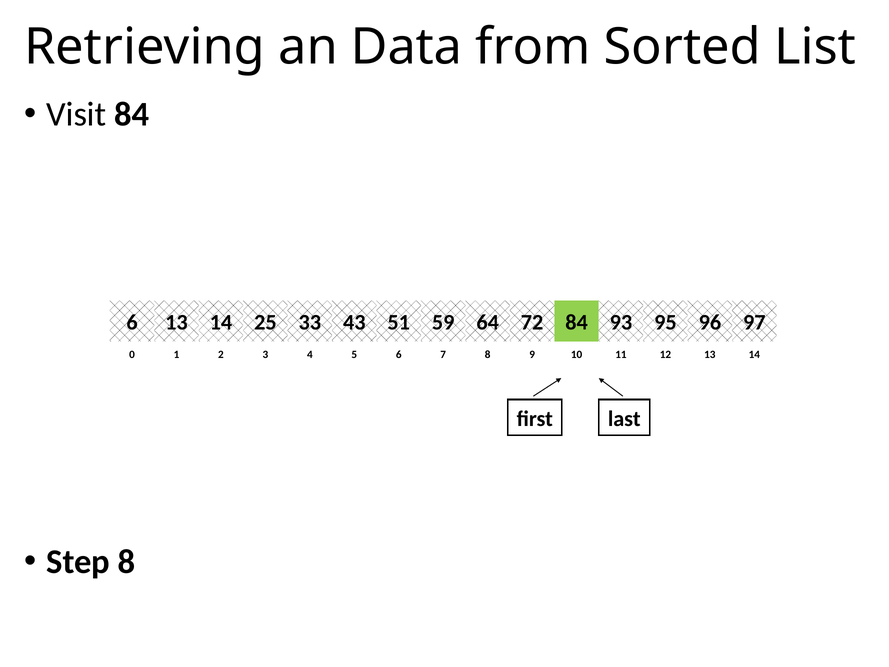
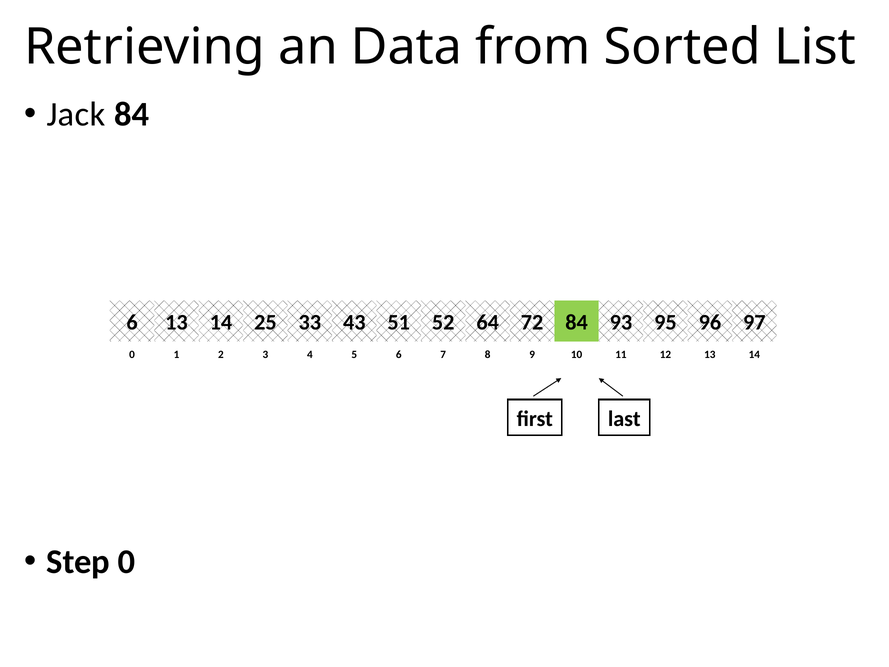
Visit: Visit -> Jack (76, 114)
59: 59 -> 52 (443, 323)
Step 8: 8 -> 0 (127, 562)
